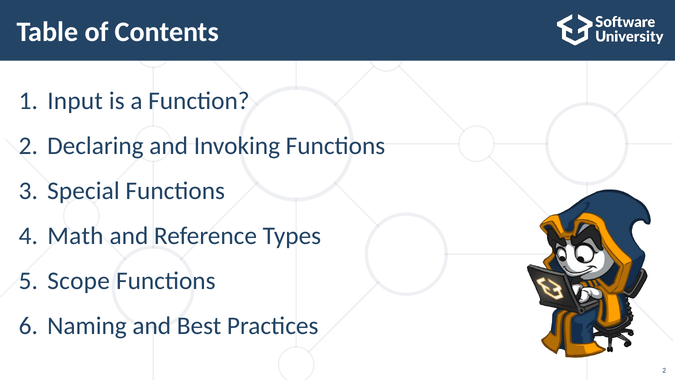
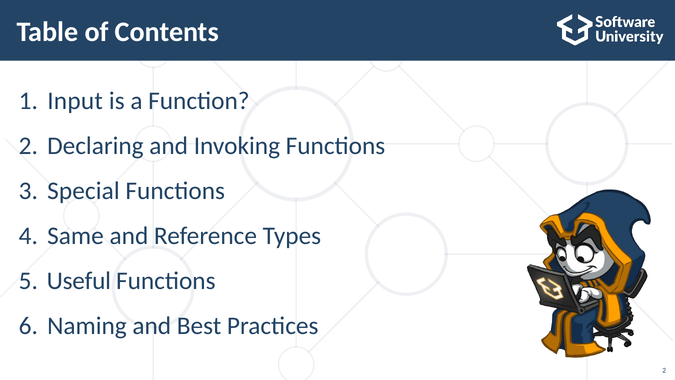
Math: Math -> Same (75, 236)
Scope: Scope -> Useful (79, 280)
